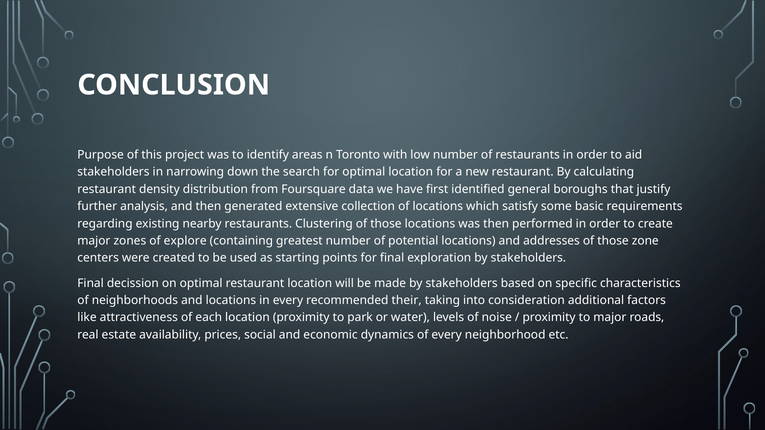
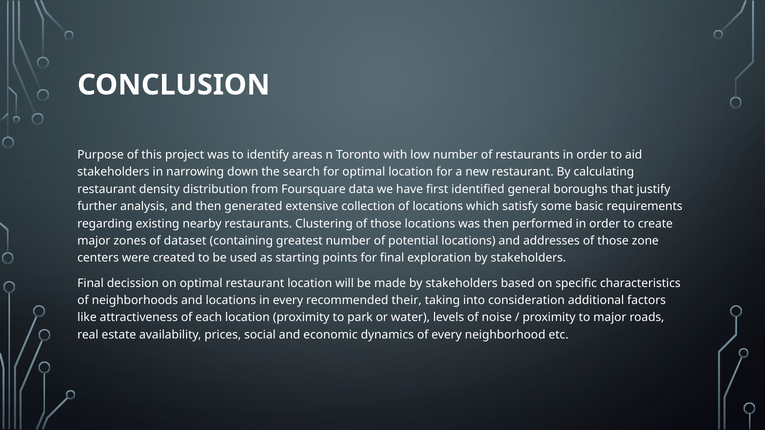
explore: explore -> dataset (185, 241)
